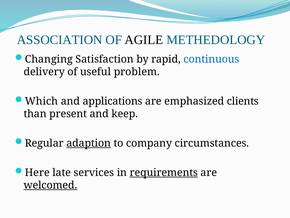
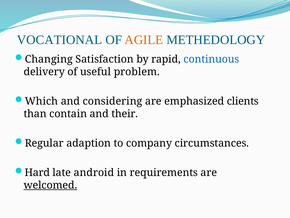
ASSOCIATION: ASSOCIATION -> VOCATIONAL (60, 40)
AGILE colour: black -> orange (144, 40)
applications: applications -> considering (112, 101)
present: present -> contain (68, 114)
keep: keep -> their (125, 114)
adaption underline: present -> none (89, 143)
Here: Here -> Hard (37, 172)
services: services -> android (94, 172)
requirements underline: present -> none (164, 172)
